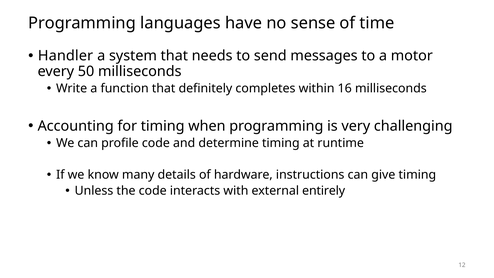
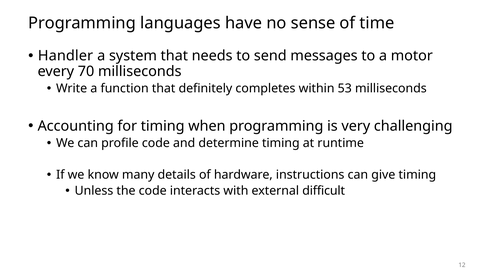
50: 50 -> 70 (86, 71)
16: 16 -> 53 (345, 88)
entirely: entirely -> difficult (324, 191)
